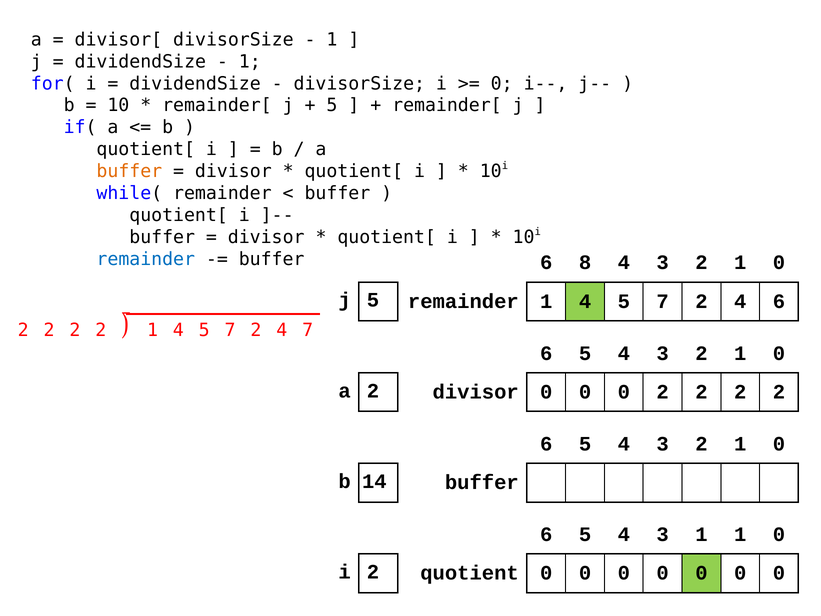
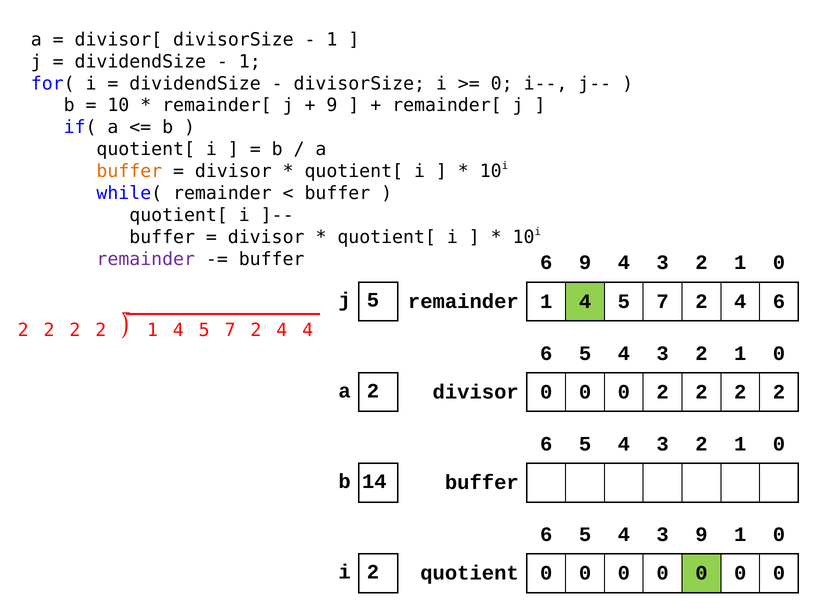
5: 5 -> 9 (332, 105)
remainder colour: blue -> purple (146, 259)
6 8: 8 -> 9 (585, 263)
4 7: 7 -> 4 (308, 330)
3 1: 1 -> 9 (701, 534)
